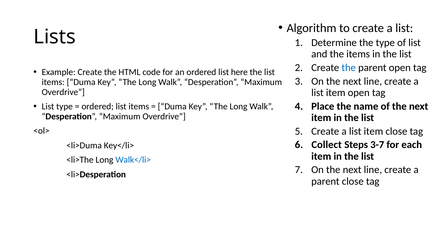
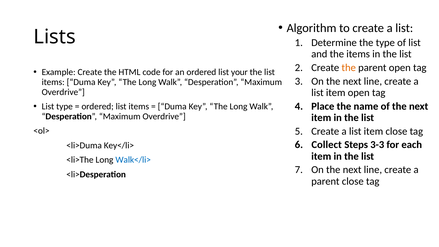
the colour: blue -> orange (349, 68)
here: here -> your (239, 72)
3-7: 3-7 -> 3-3 (377, 145)
